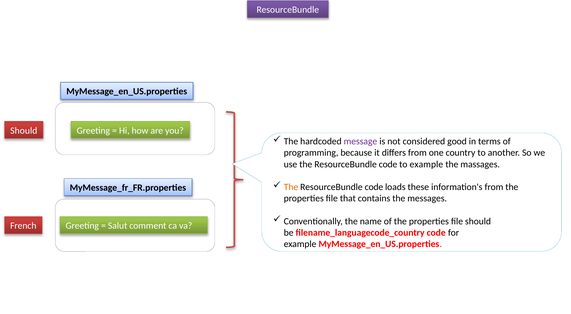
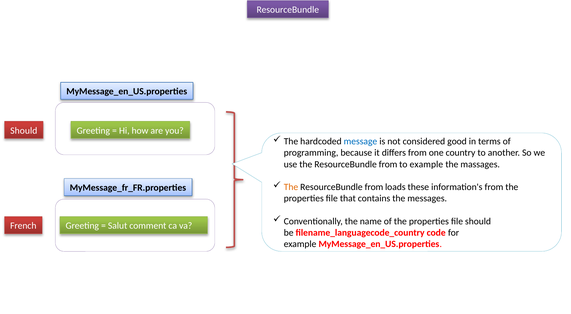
message colour: purple -> blue (360, 141)
use the ResourceBundle code: code -> from (388, 164)
code: code -> from (374, 187)
